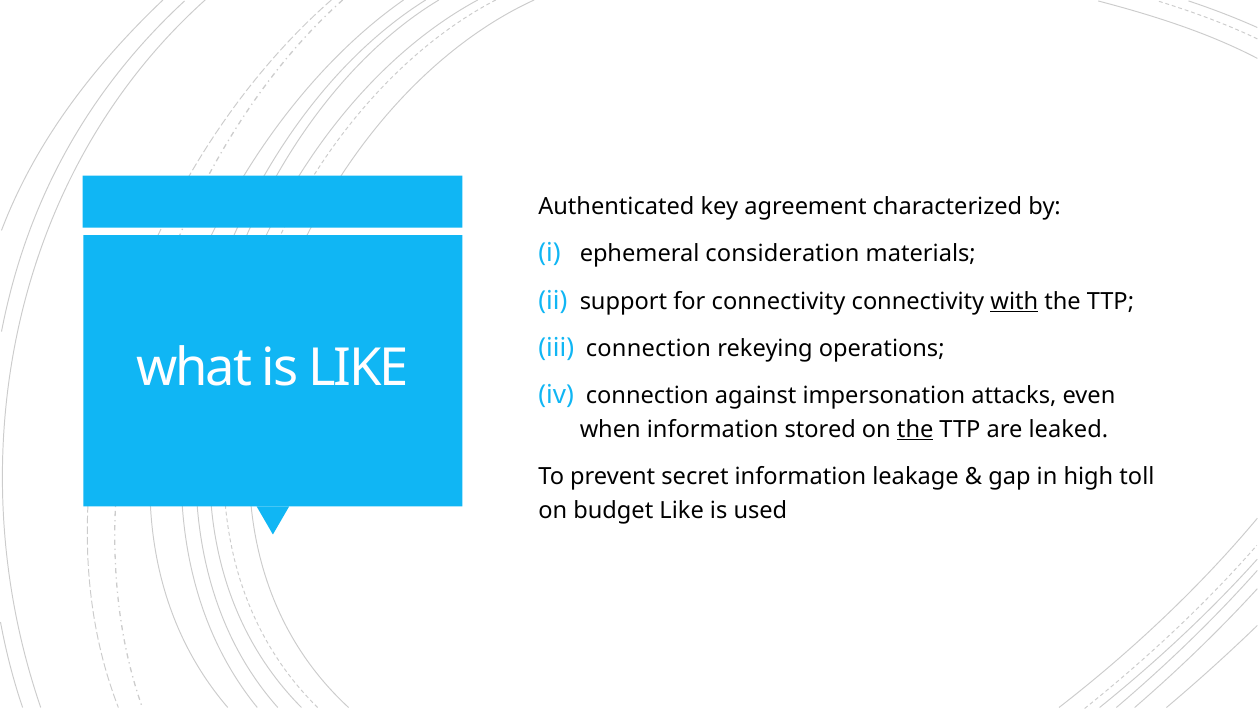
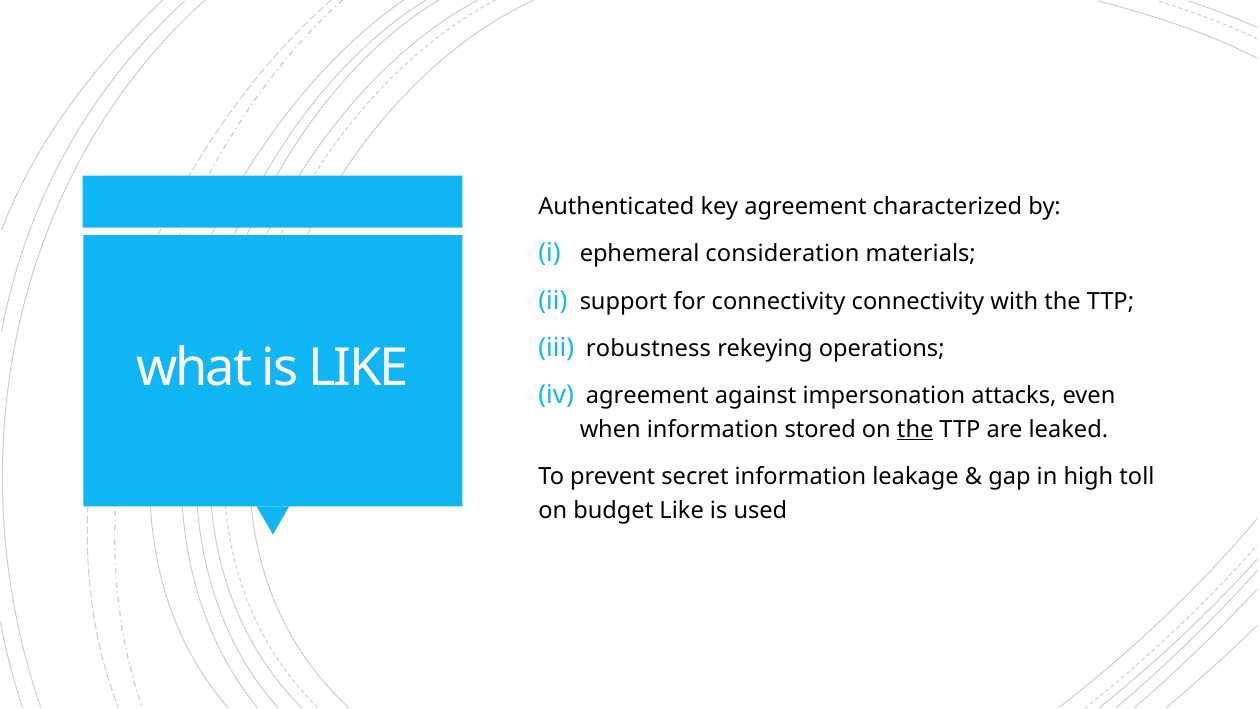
with underline: present -> none (1014, 301)
connection: connection -> robustness (648, 348)
connection: connection -> agreement (647, 395)
